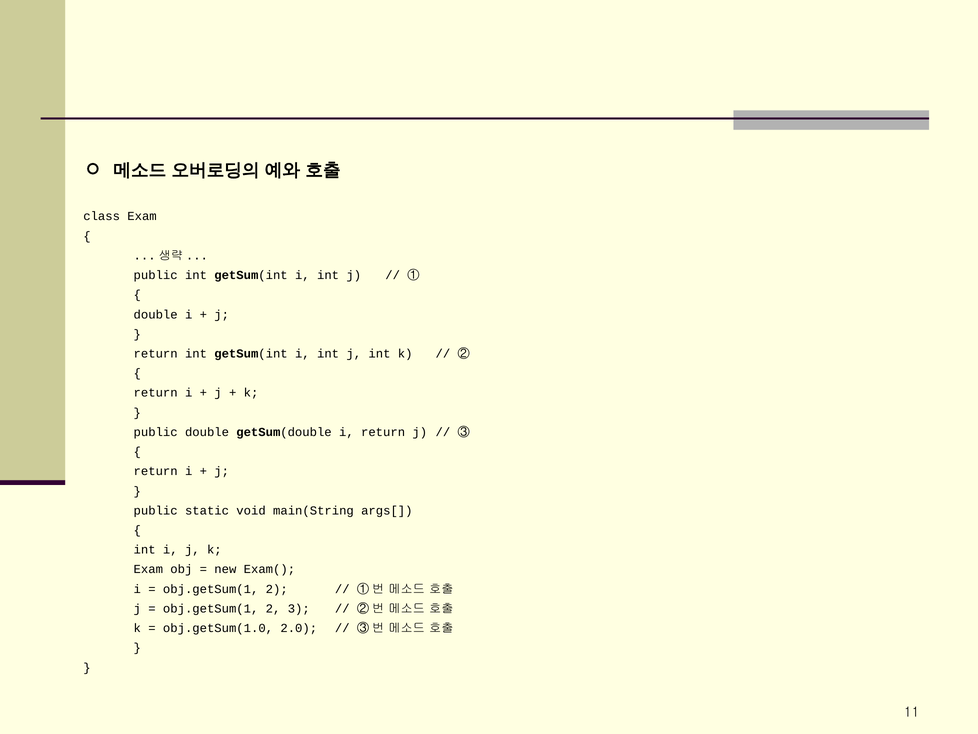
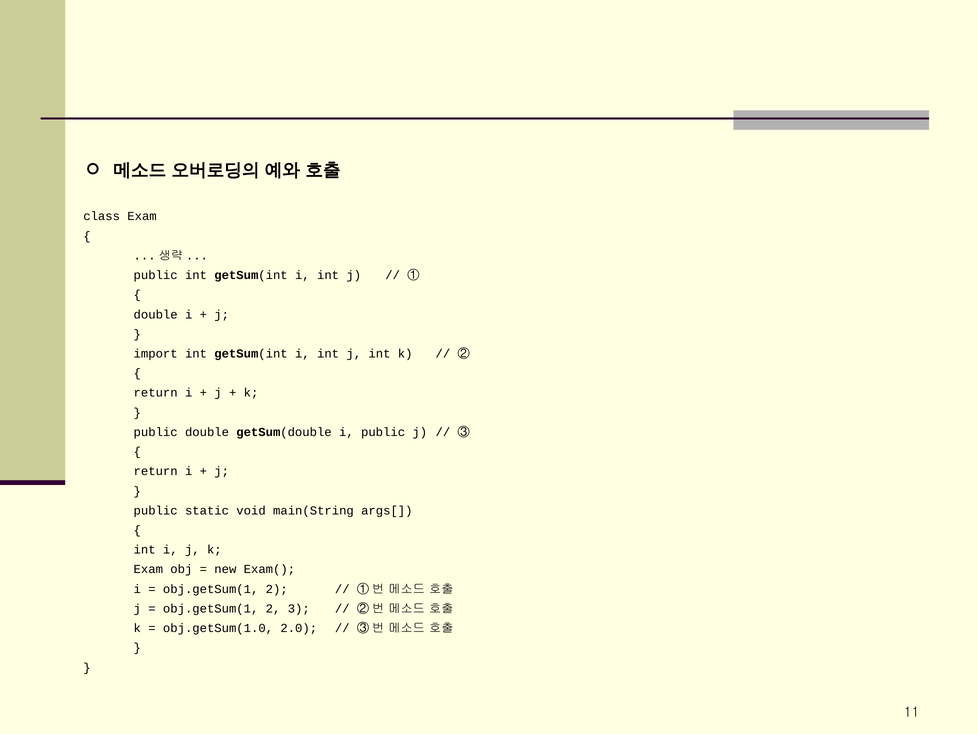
return: return -> import (156, 353)
i return: return -> public (383, 432)
